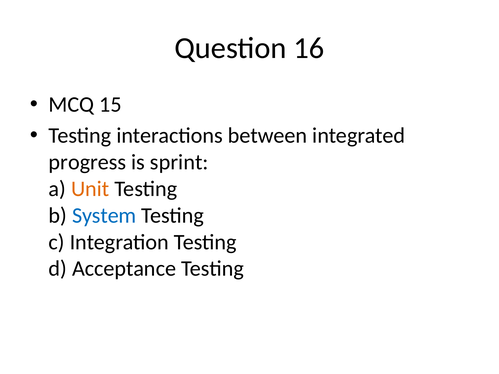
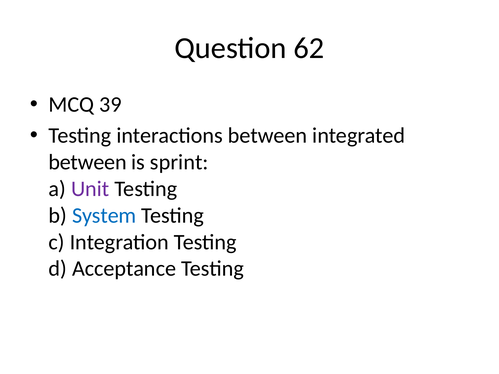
16: 16 -> 62 (309, 48)
15: 15 -> 39 (110, 105)
progress: progress -> between (88, 162)
Unit colour: orange -> purple (90, 189)
